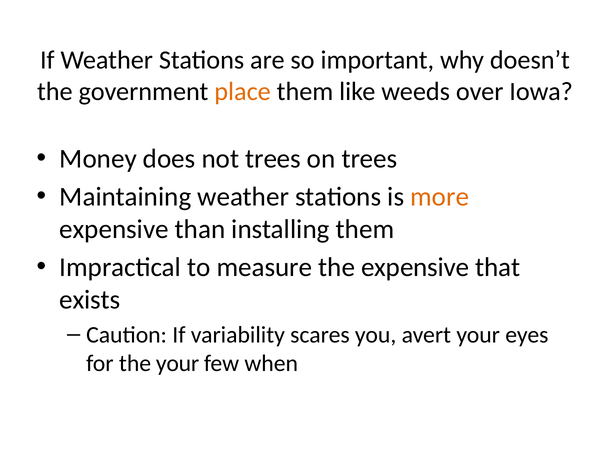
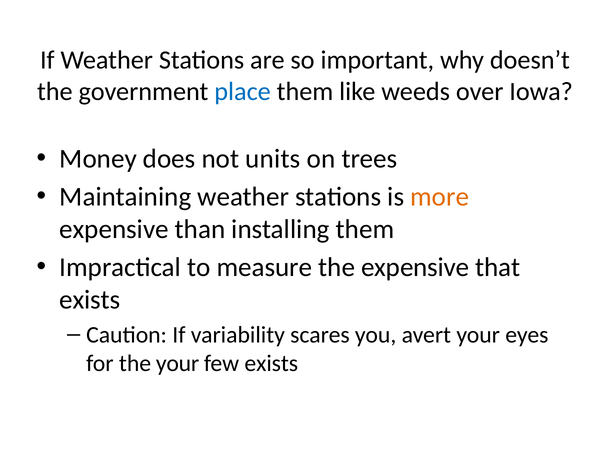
place colour: orange -> blue (243, 91)
not trees: trees -> units (273, 158)
few when: when -> exists (271, 363)
